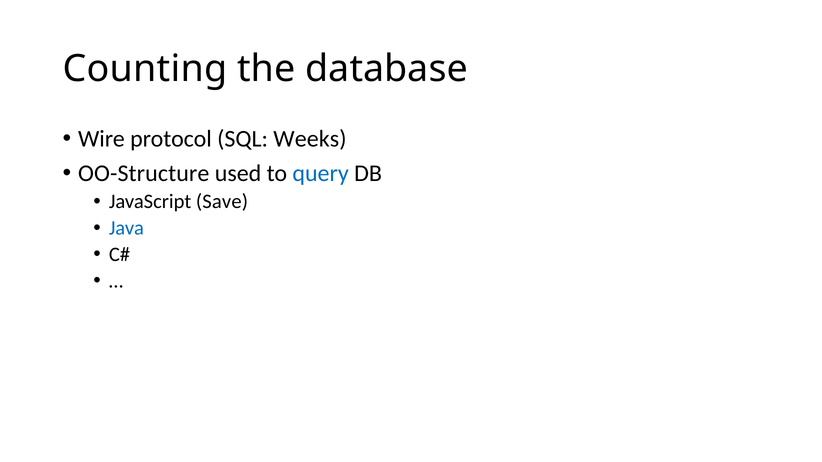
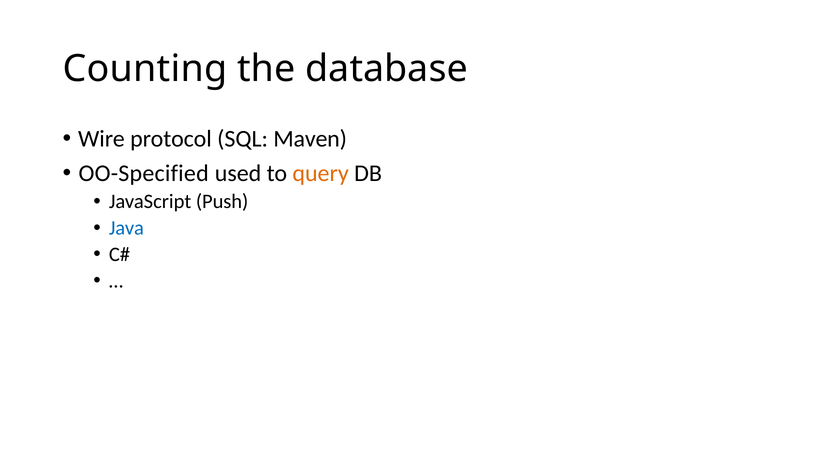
Weeks: Weeks -> Maven (310, 139)
OO-Structure: OO-Structure -> OO-Specified (144, 173)
query colour: blue -> orange (321, 173)
Save: Save -> Push (222, 202)
